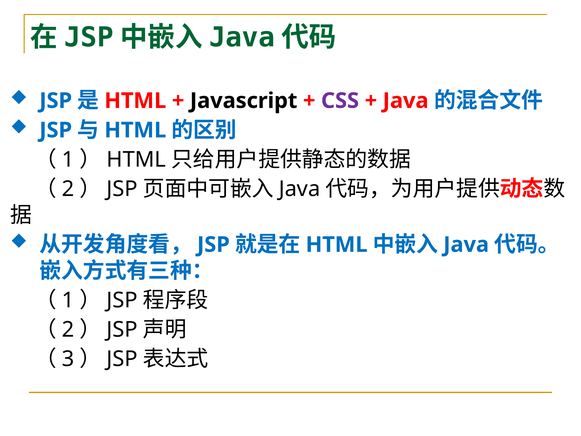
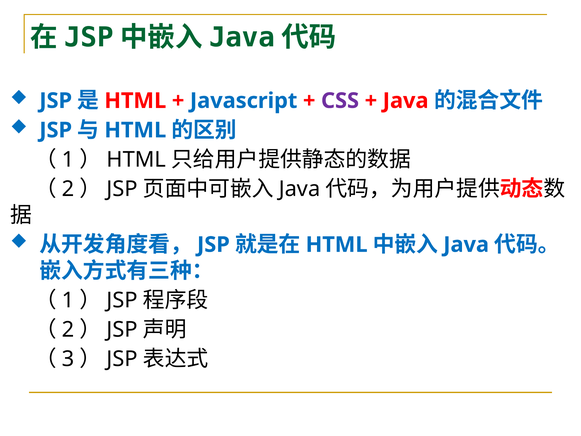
Javascript colour: black -> blue (244, 101)
